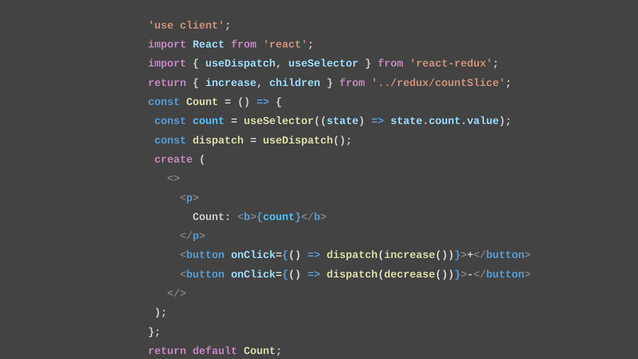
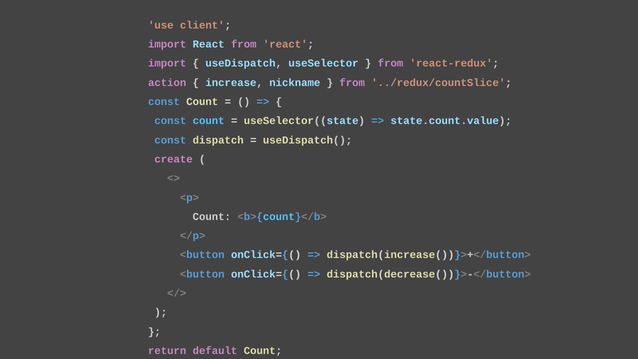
return: return -> action (167, 83)
children: children -> nickname (295, 83)
